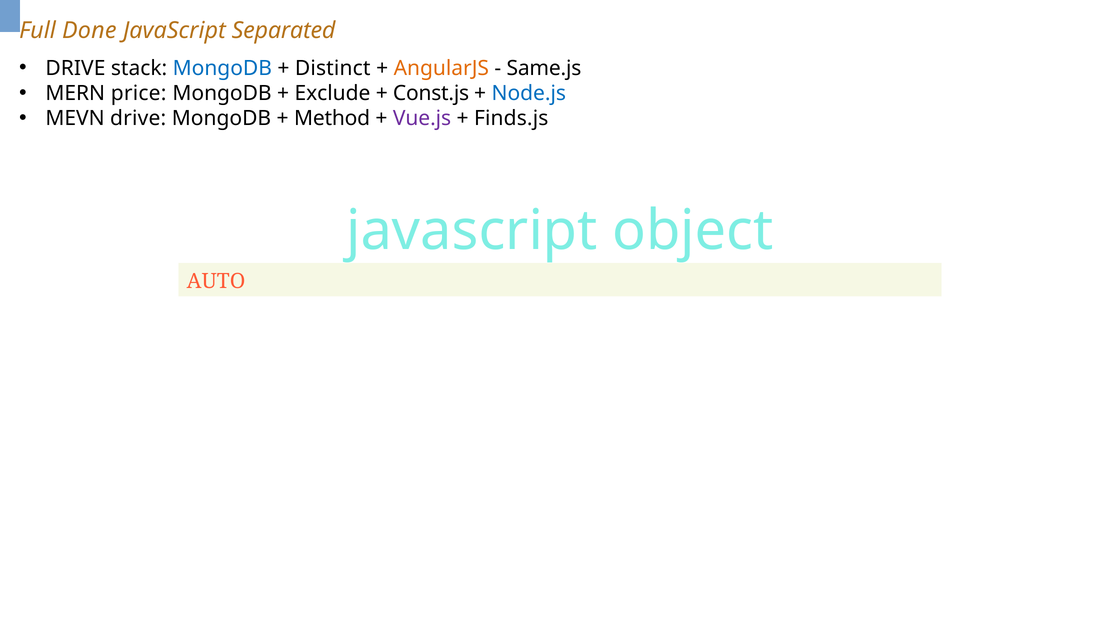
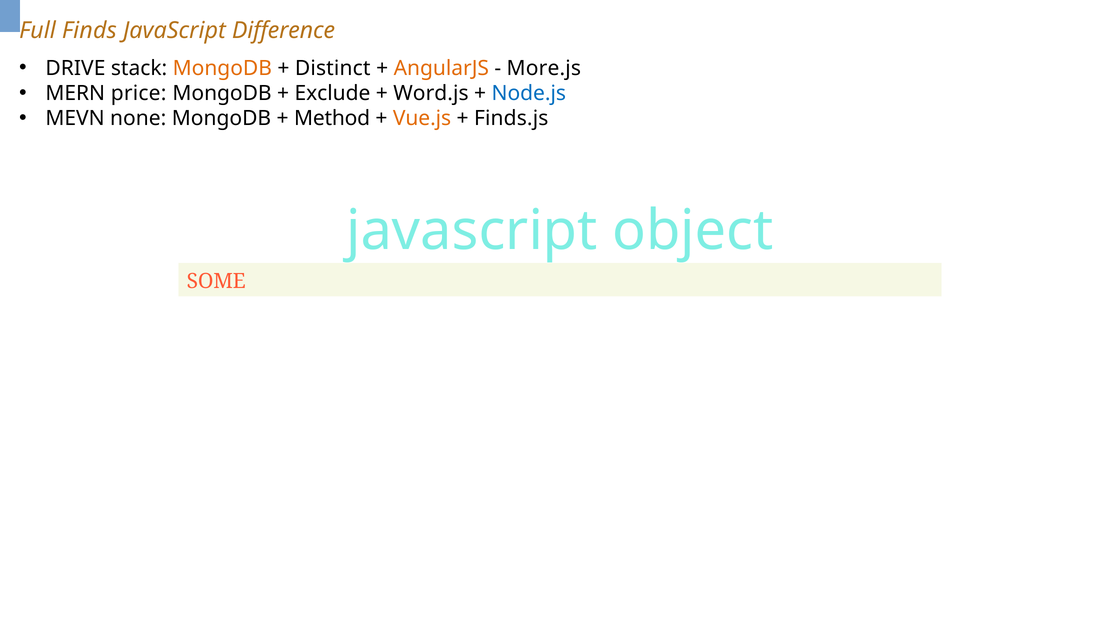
Done: Done -> Finds (89, 30)
Separated: Separated -> Difference (284, 30)
MongoDB colour: blue -> orange (222, 68)
Same.js: Same.js -> More.js (544, 68)
Const.js: Const.js -> Word.js (431, 93)
MEVN drive: drive -> none (138, 119)
Vue.js colour: purple -> orange (422, 119)
AUTO: AUTO -> SOME (216, 281)
